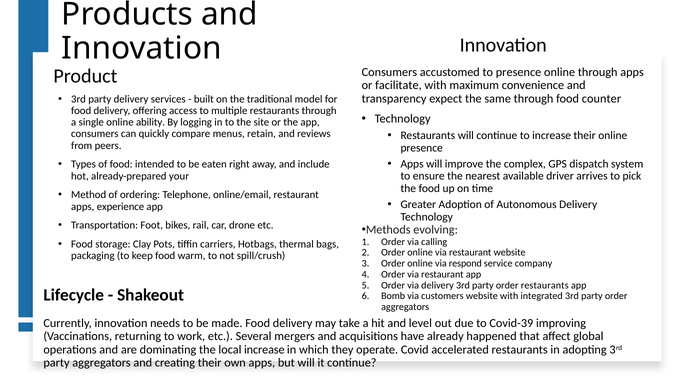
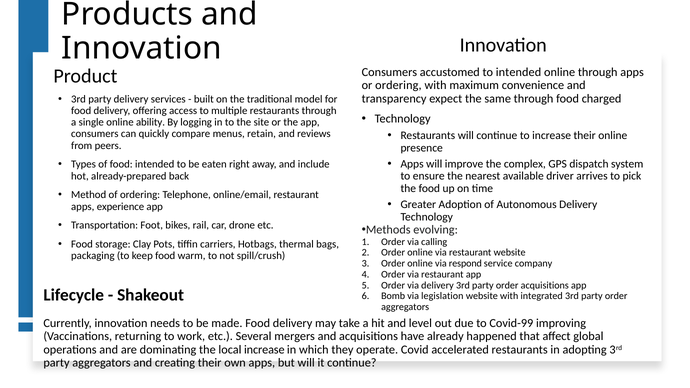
to presence: presence -> intended (518, 72)
or facilitate: facilitate -> ordering (398, 85)
counter: counter -> charged (602, 99)
your: your -> back (179, 176)
order restaurants: restaurants -> acquisitions (545, 285)
customers: customers -> legislation (442, 296)
Covid-39: Covid-39 -> Covid-99 (511, 323)
